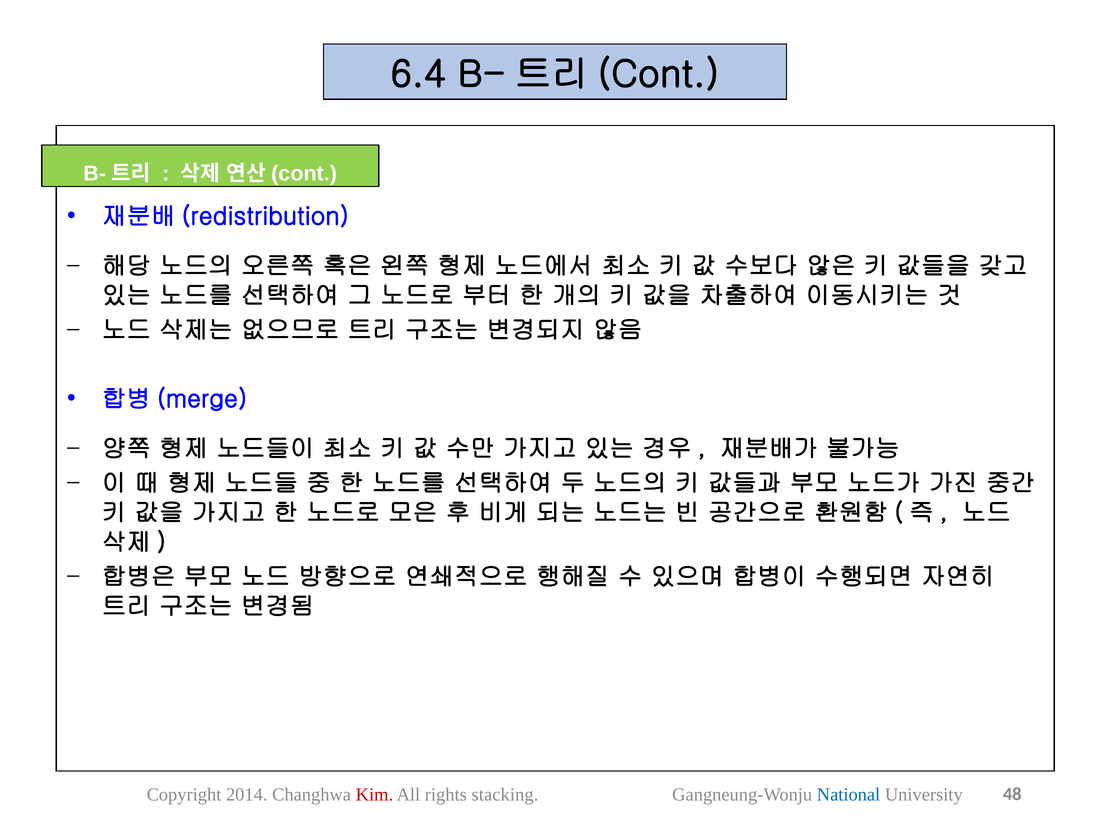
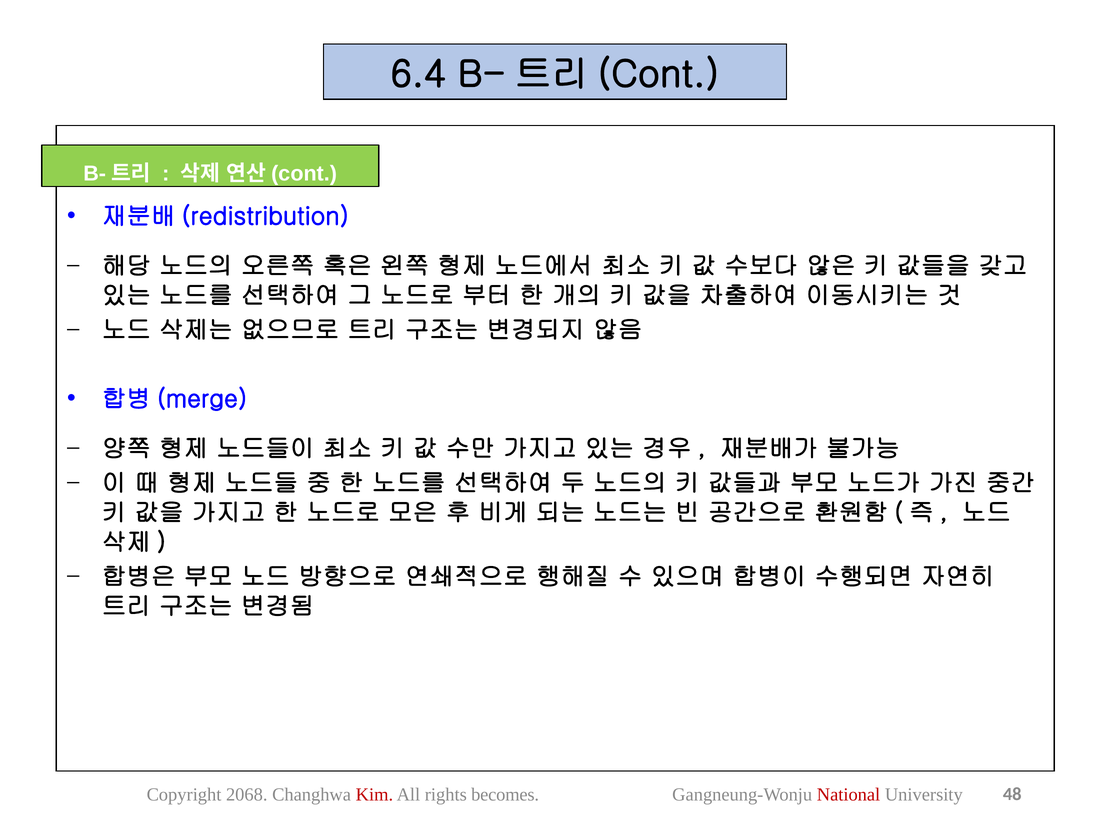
2014: 2014 -> 2068 (247, 794)
stacking: stacking -> becomes (505, 794)
National colour: blue -> red (849, 794)
